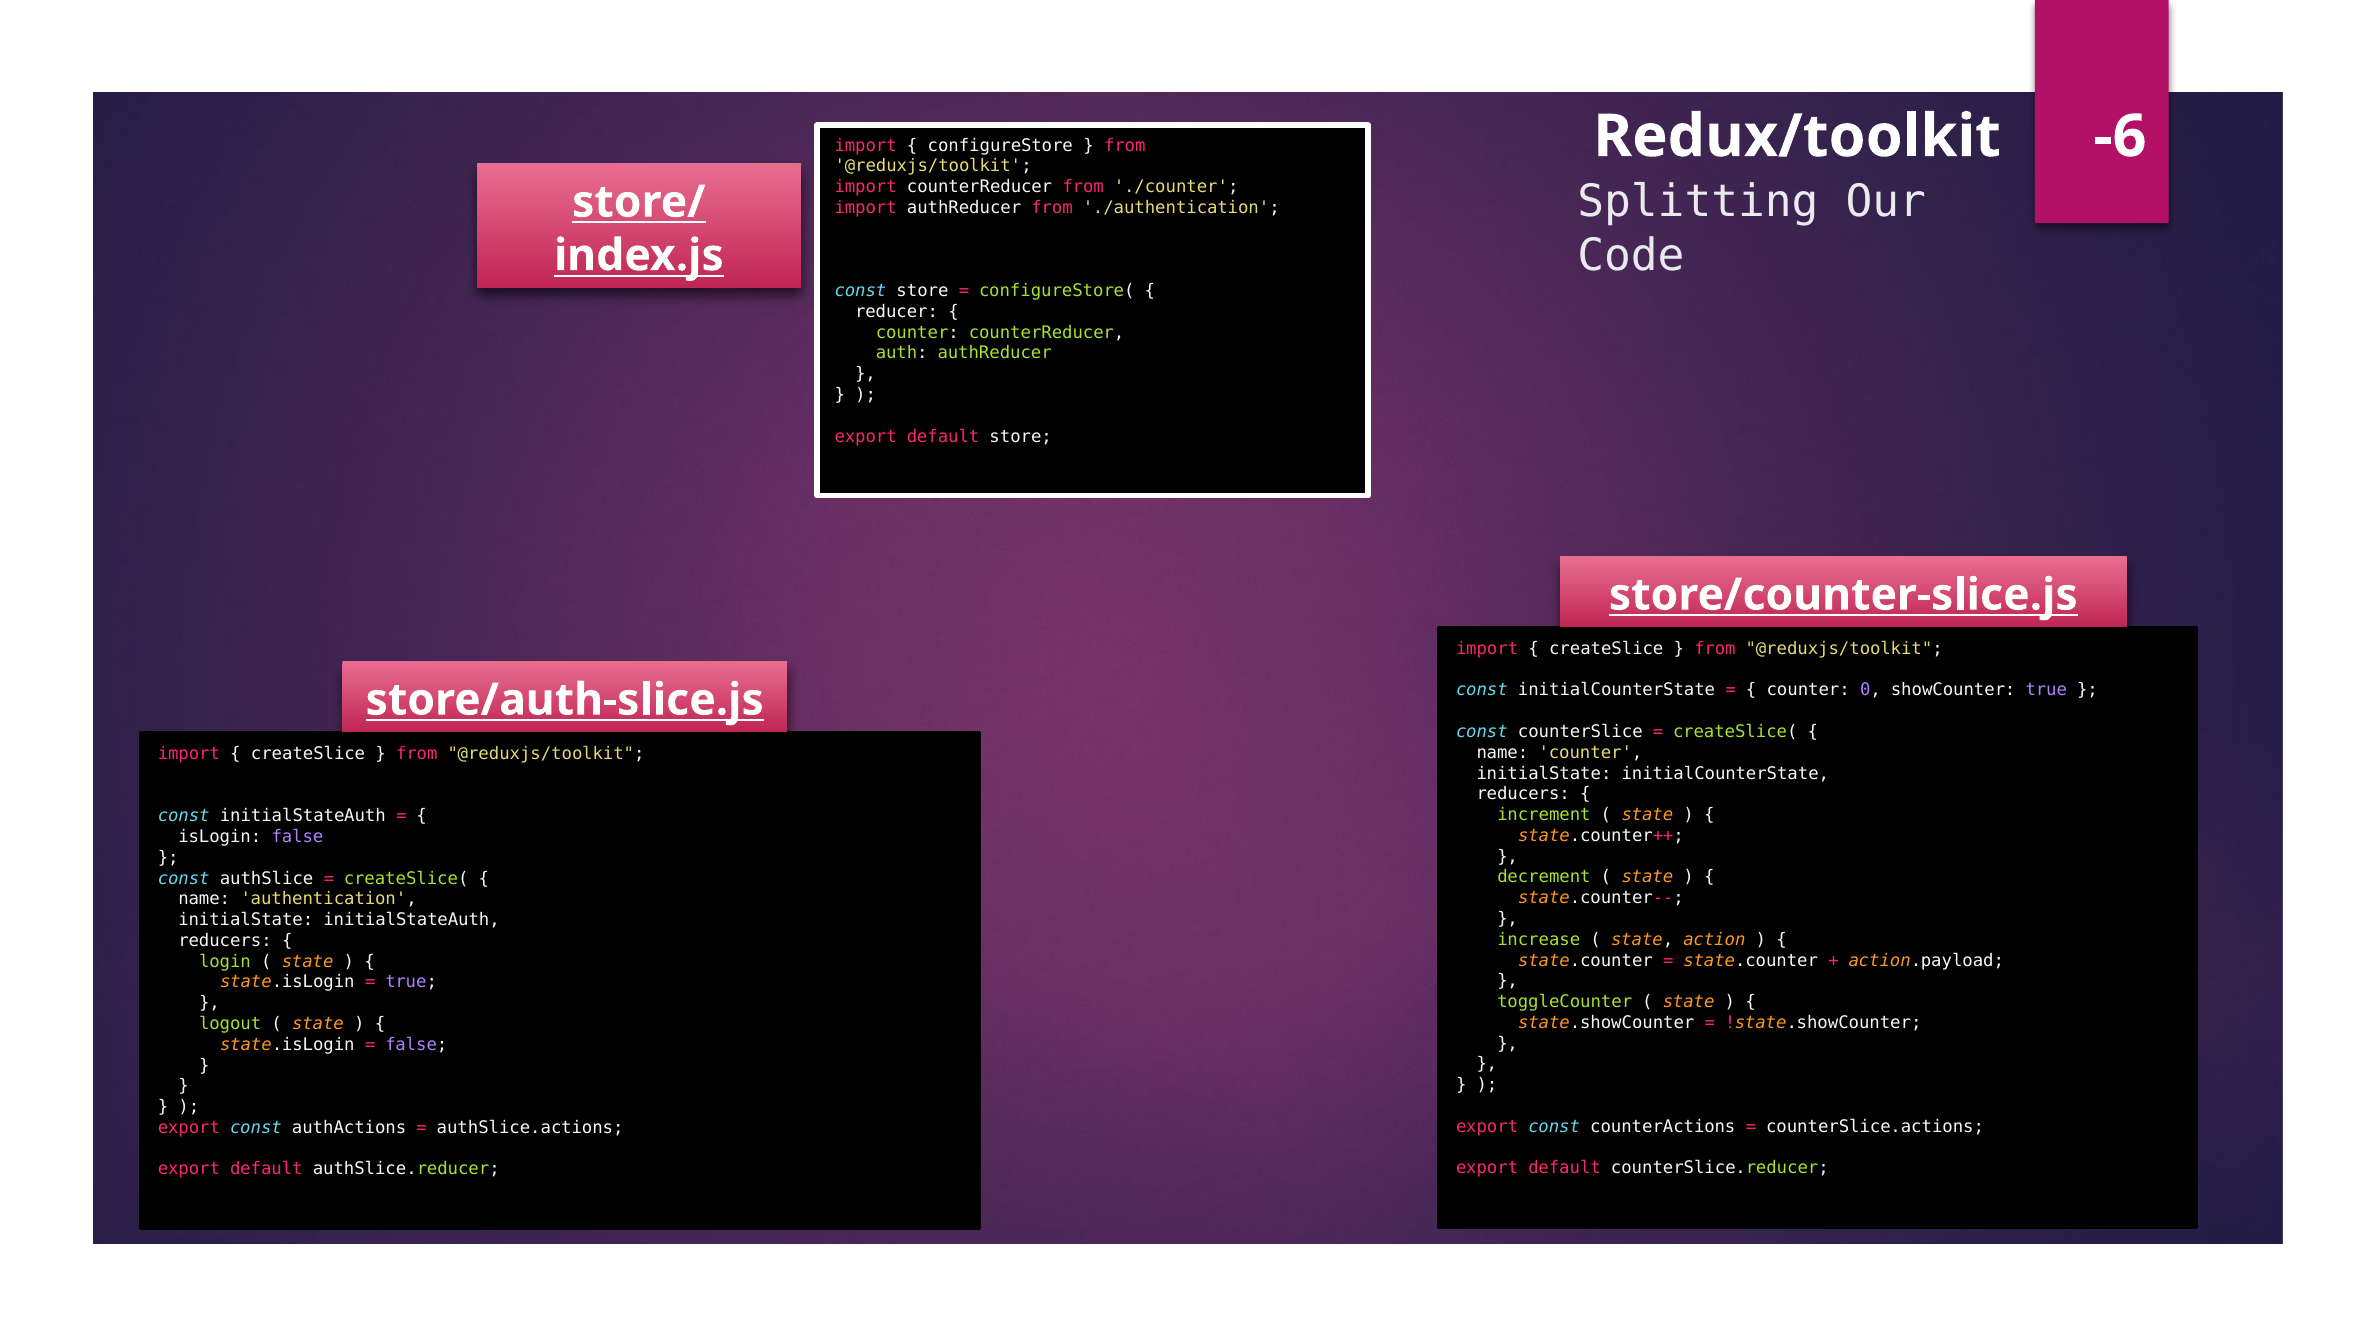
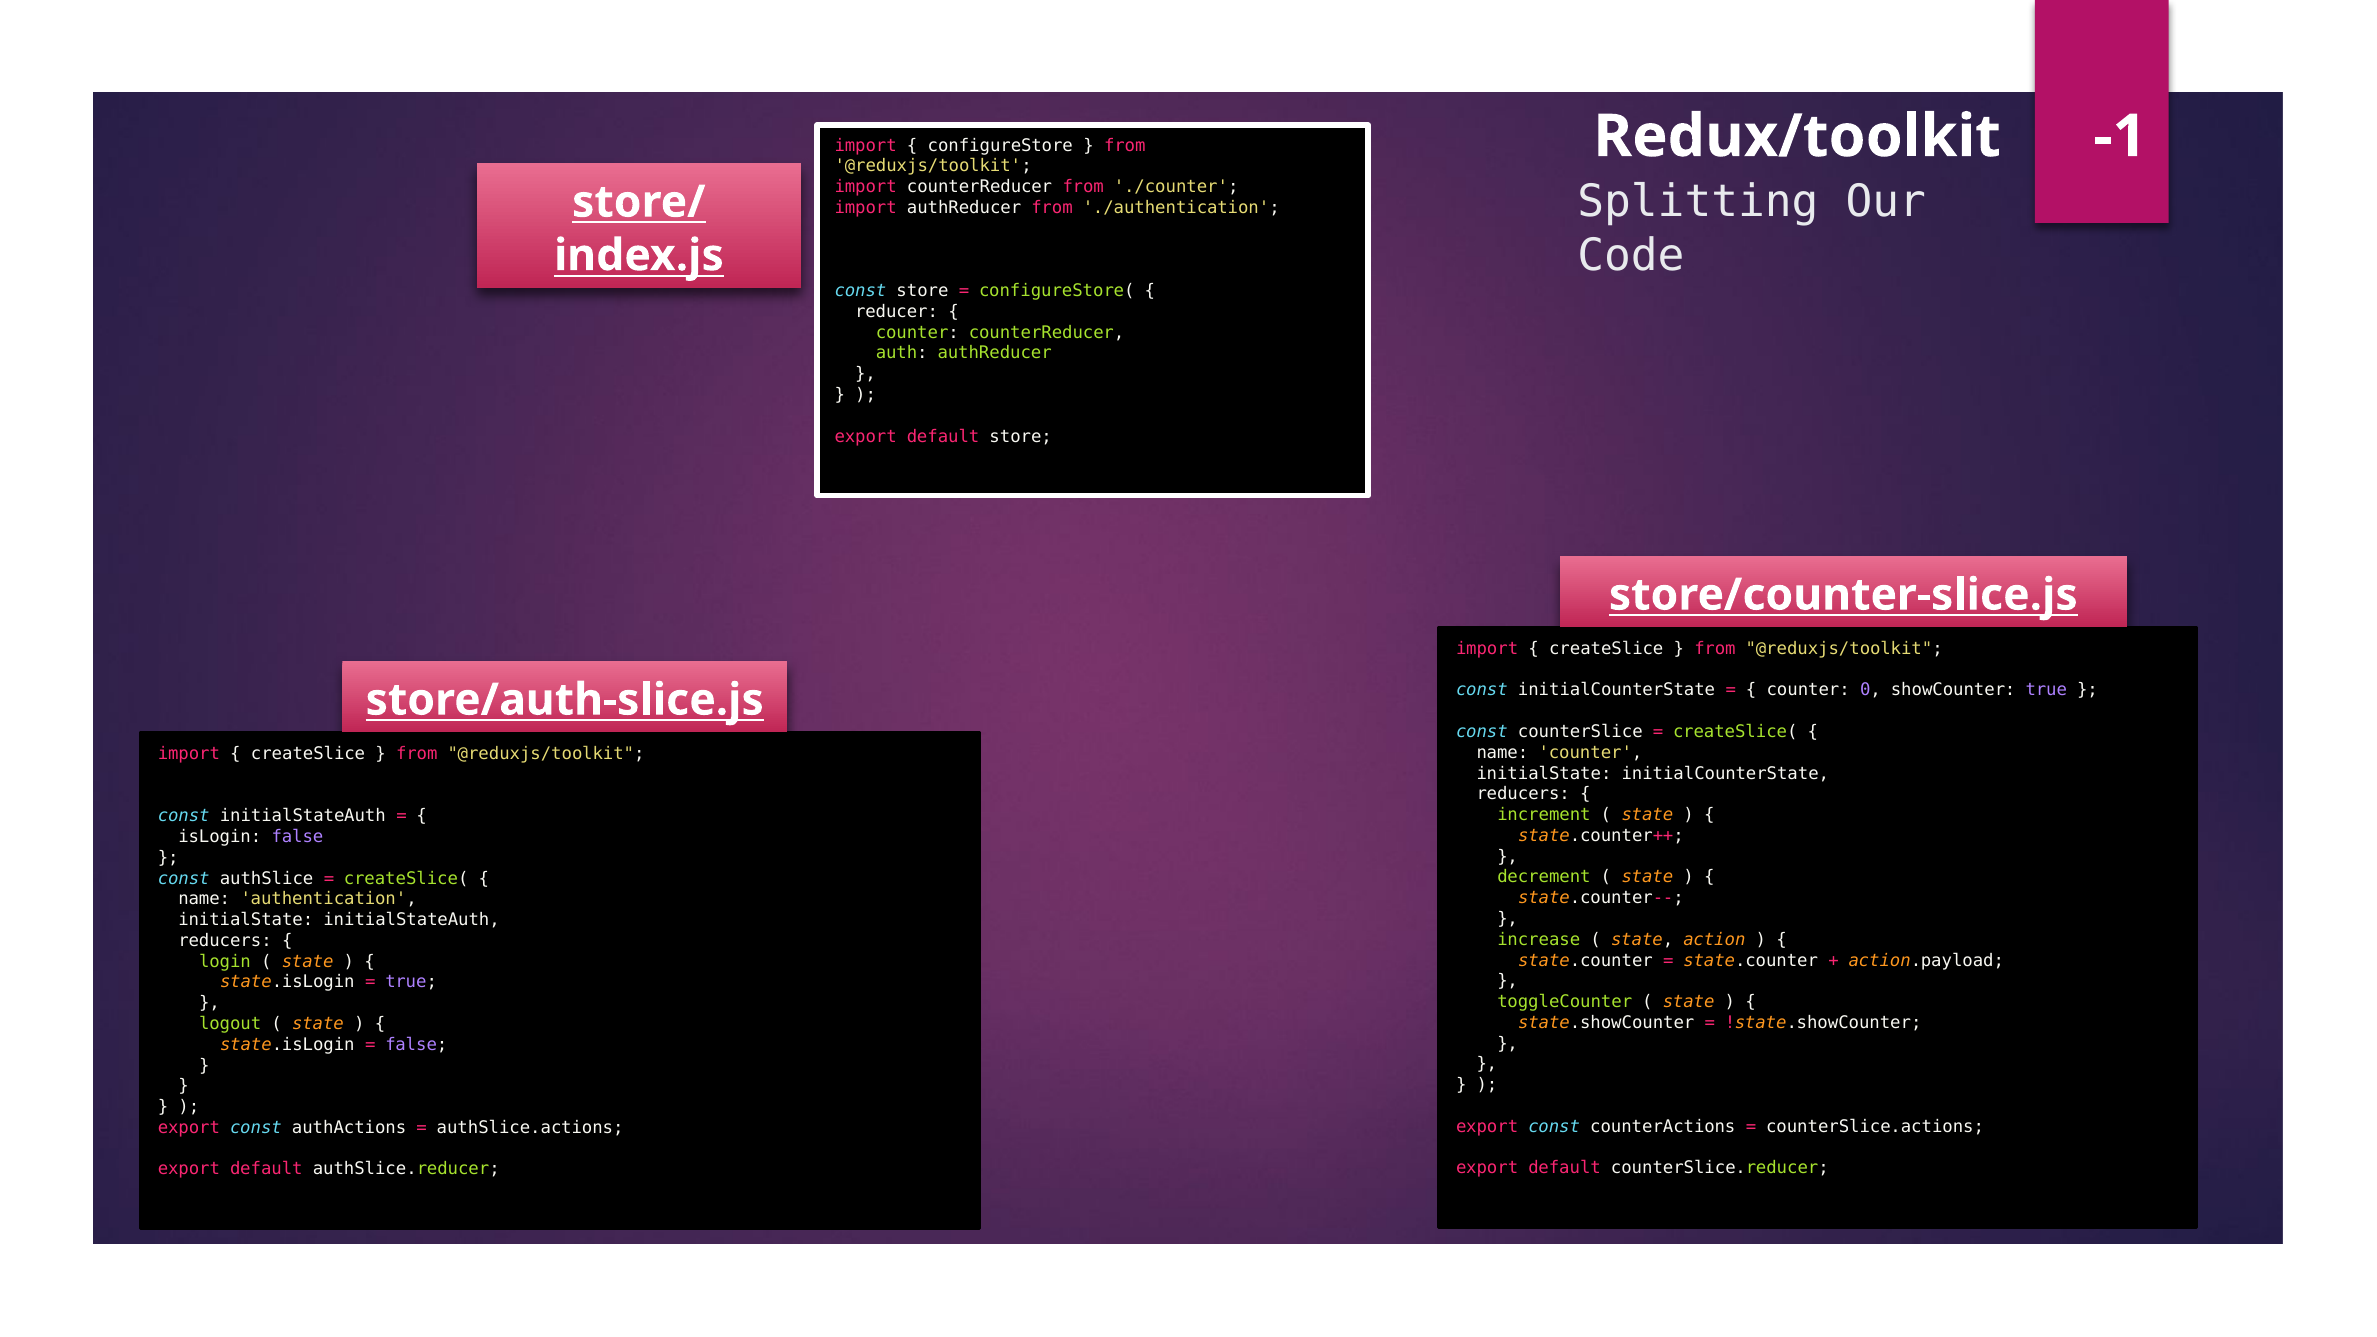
-6: -6 -> -1 (2120, 137)
